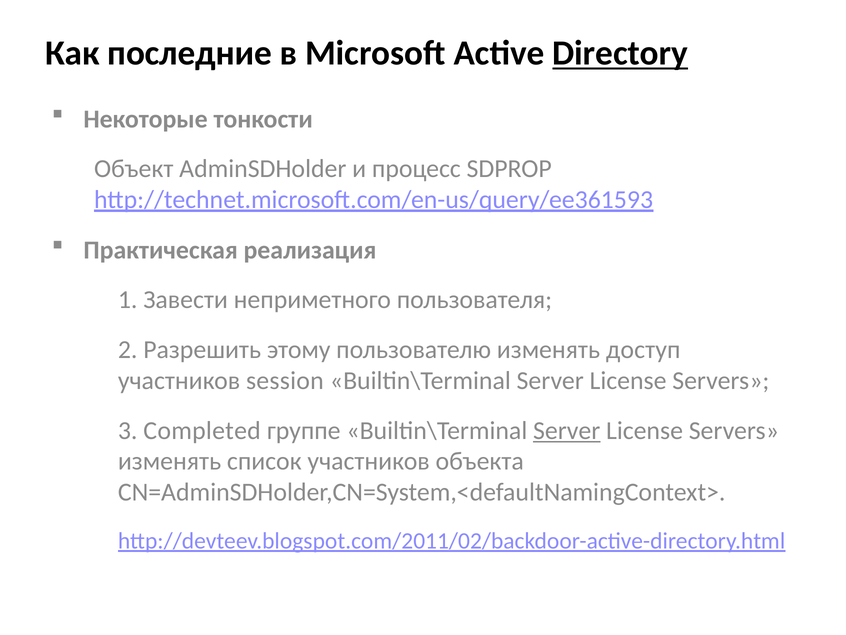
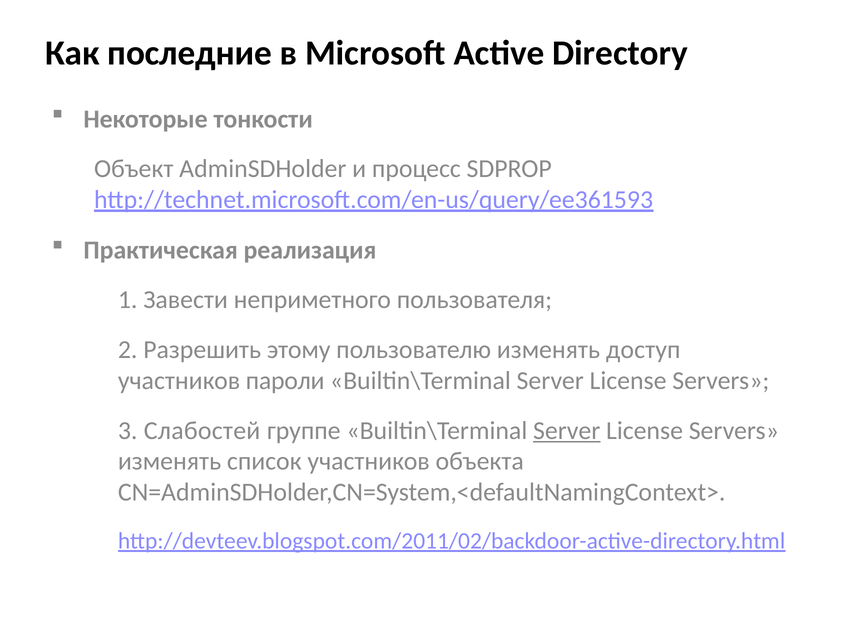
Directory underline: present -> none (620, 53)
session: session -> пароли (285, 380)
Completed: Completed -> Слабостей (202, 430)
